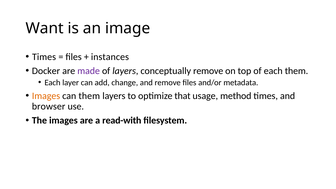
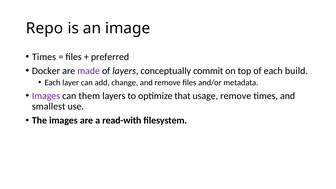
Want: Want -> Repo (45, 28)
instances: instances -> preferred (110, 57)
conceptually remove: remove -> commit (208, 71)
each them: them -> build (296, 71)
Images colour: orange -> purple (46, 96)
usage method: method -> remove (236, 96)
browser: browser -> smallest (49, 106)
